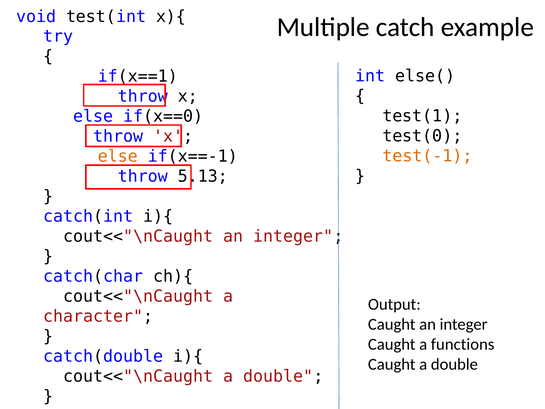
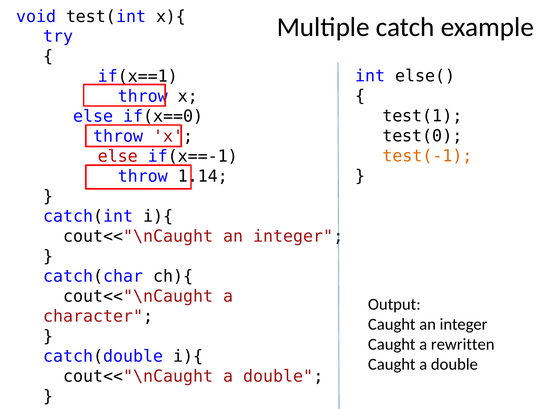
else colour: orange -> red (118, 156)
5.13: 5.13 -> 1.14 (203, 176)
functions: functions -> rewritten (463, 344)
